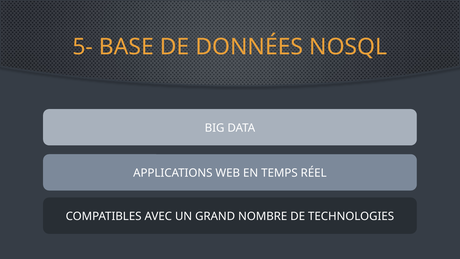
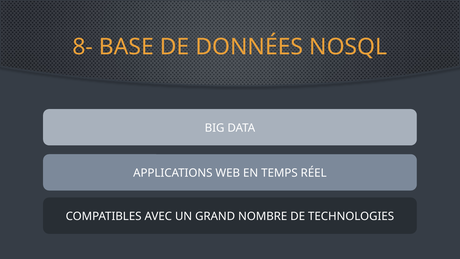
5-: 5- -> 8- (83, 47)
